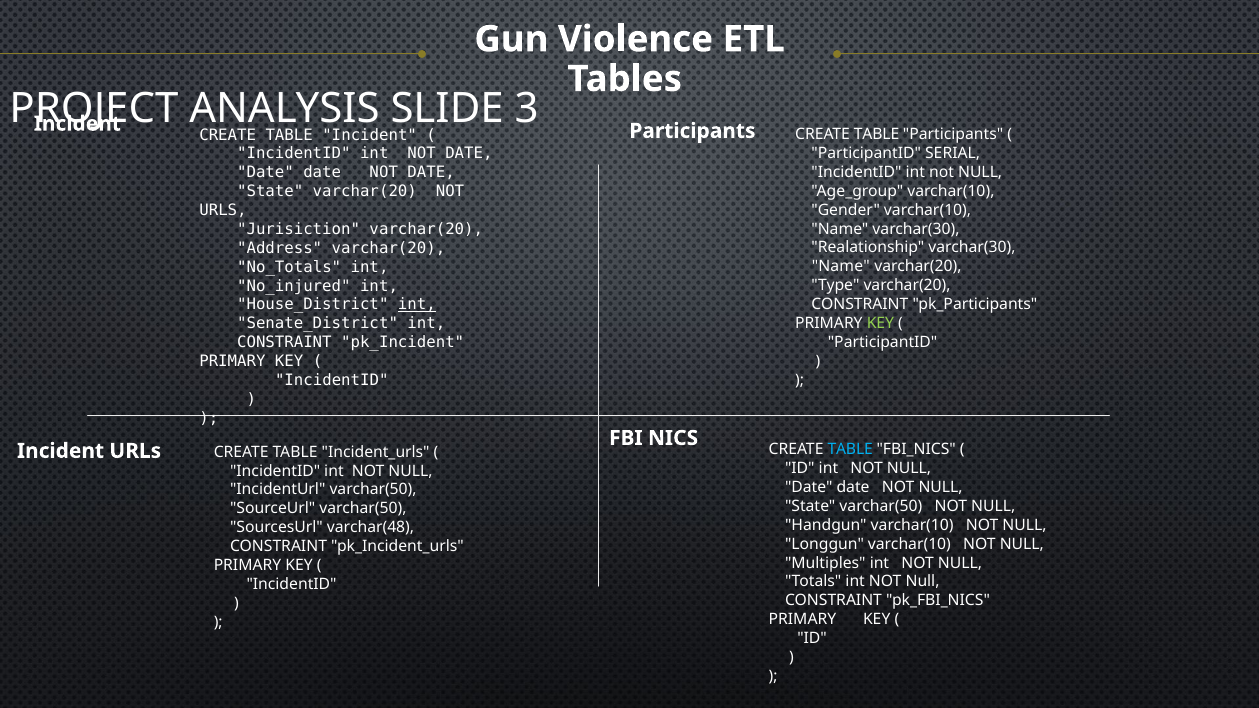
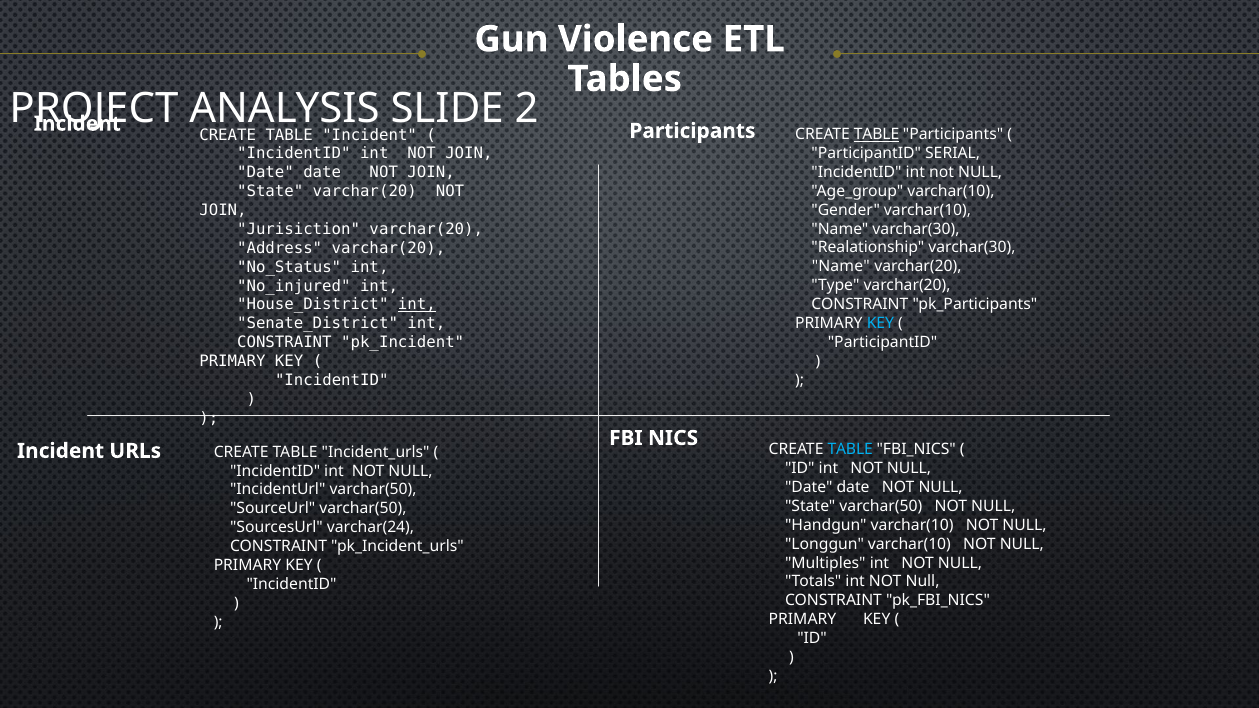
3: 3 -> 2 (527, 109)
TABLE underline: none -> present (877, 134)
int NOT DATE: DATE -> JOIN (469, 154)
date NOT DATE: DATE -> JOIN (431, 173)
URLS: URLS -> JOIN (223, 210)
No_Totals: No_Totals -> No_Status (289, 267)
KEY colour: light green -> light blue (880, 323)
varchar(48: varchar(48 -> varchar(24 (370, 528)
